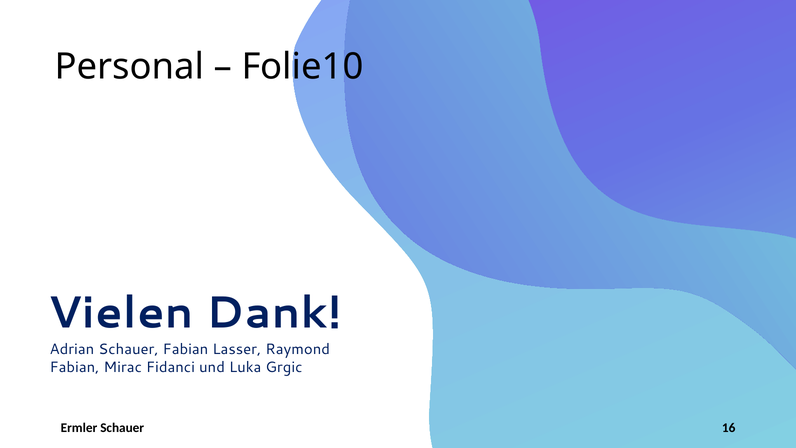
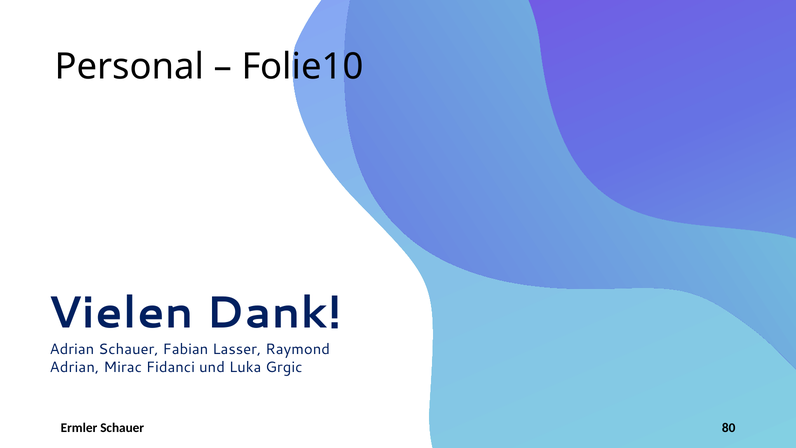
Fabian: Fabian -> Adrian (74, 367)
16: 16 -> 80 (729, 428)
